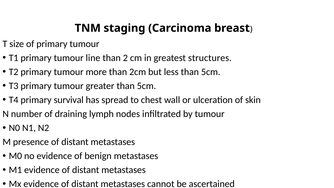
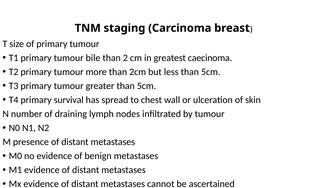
line: line -> bile (93, 58)
structures: structures -> caecinoma (210, 58)
